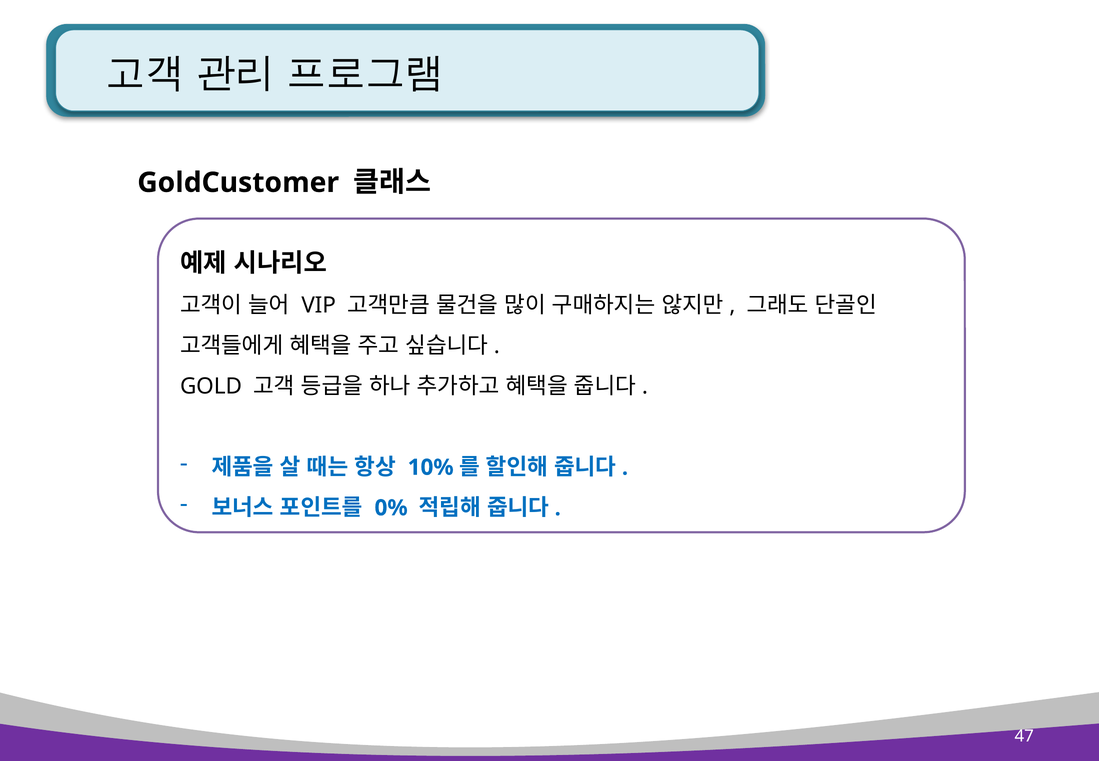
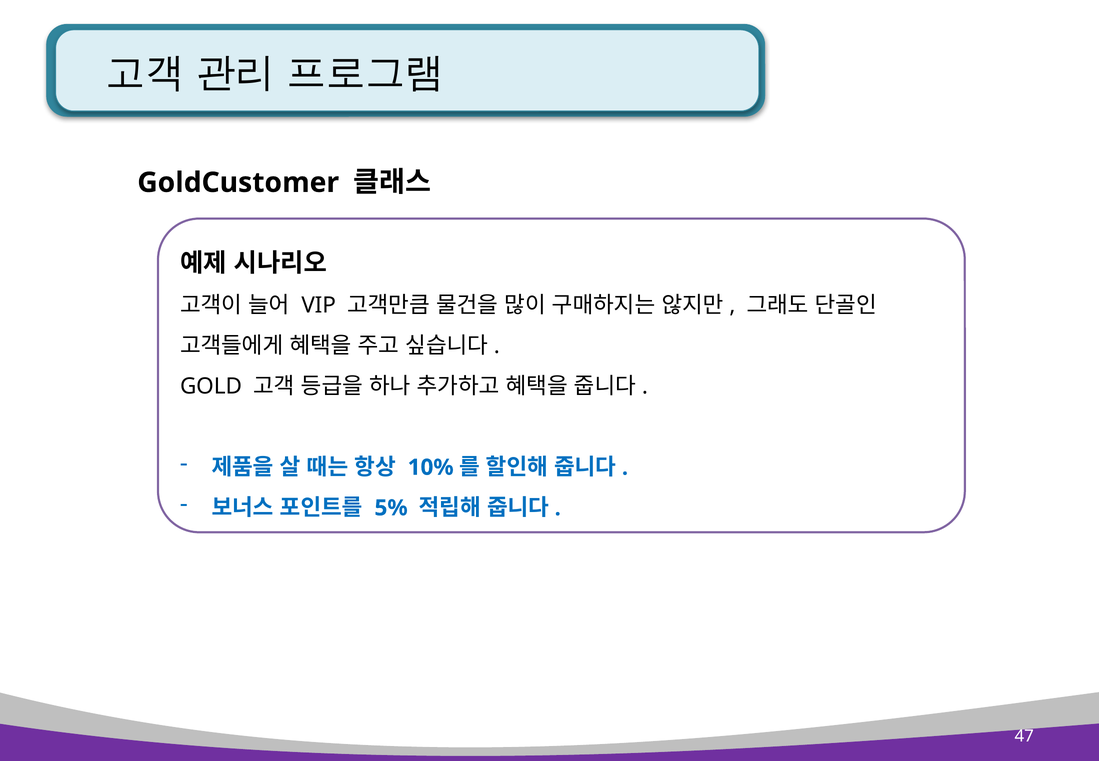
0%: 0% -> 5% (391, 508)
